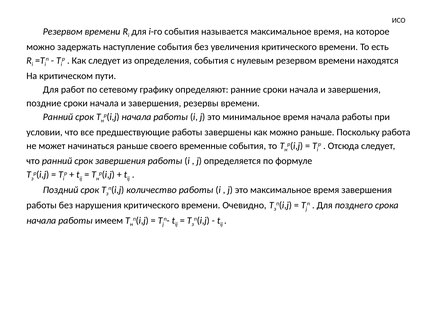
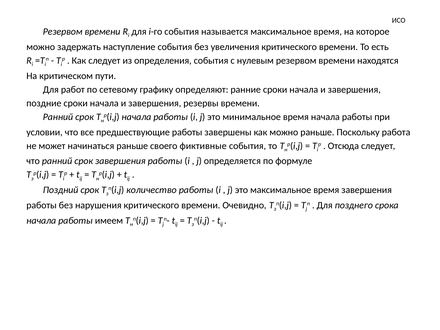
временные: временные -> фиктивные (203, 146)
